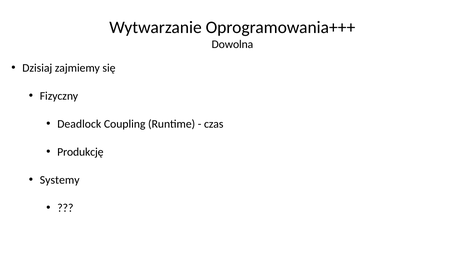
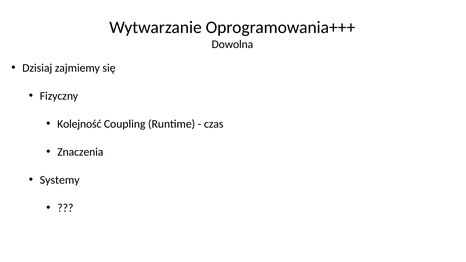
Deadlock: Deadlock -> Kolejność (79, 124)
Produkcję: Produkcję -> Znaczenia (80, 152)
